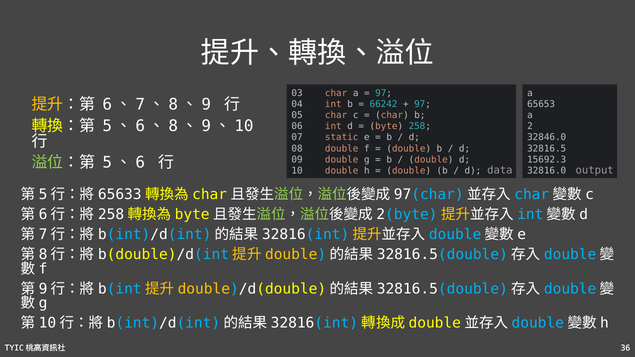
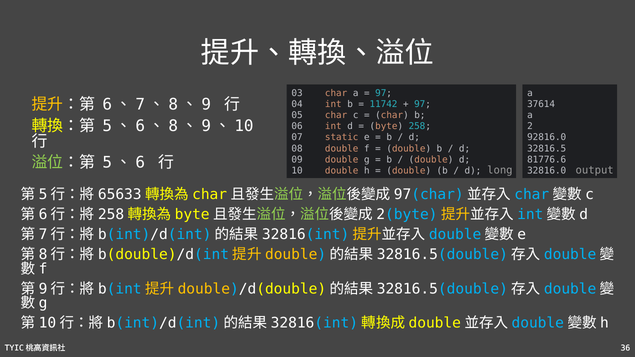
66242: 66242 -> 11742 (384, 104)
65653: 65653 -> 37614 (541, 104)
32846.0: 32846.0 -> 92816.0 (547, 137)
15692.3: 15692.3 -> 81776.6 (547, 160)
data: data -> long (500, 170)
